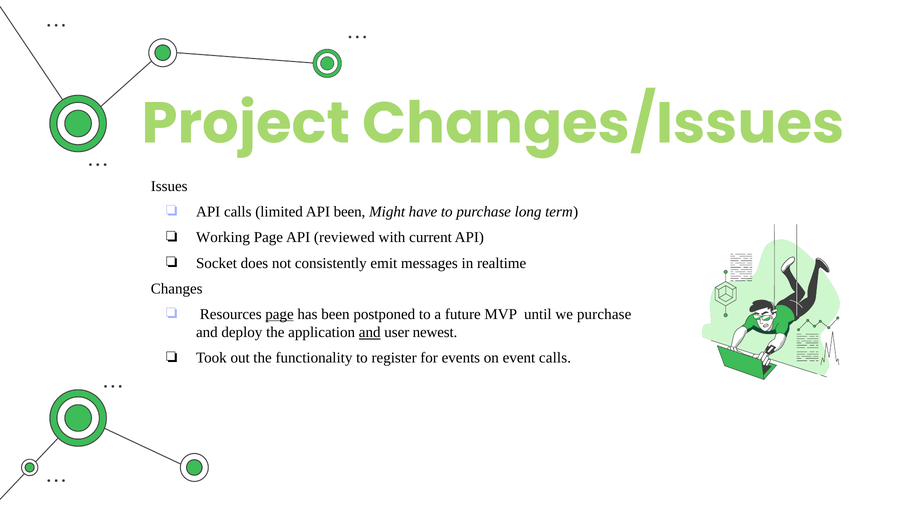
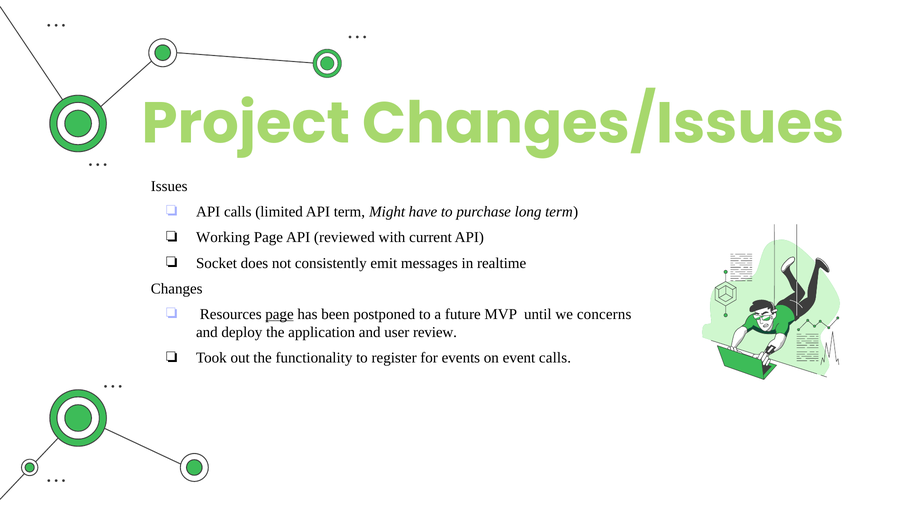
API been: been -> term (349, 212)
we purchase: purchase -> concerns (604, 315)
and underline: present -> none (370, 333)
newest: newest -> review (435, 333)
